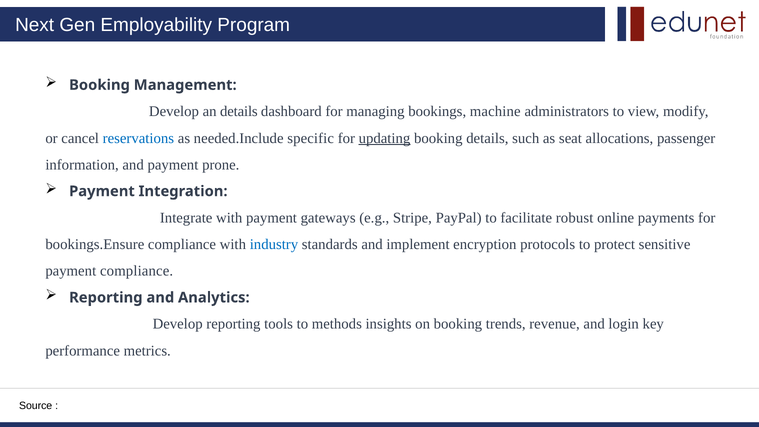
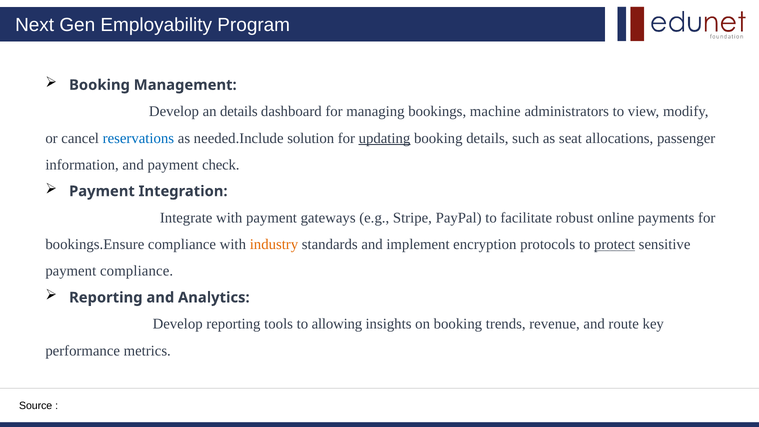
specific: specific -> solution (311, 138)
prone: prone -> check (221, 165)
industry colour: blue -> orange (274, 244)
protect underline: none -> present (615, 244)
methods: methods -> allowing (337, 324)
login: login -> route (624, 324)
